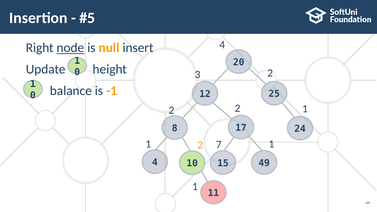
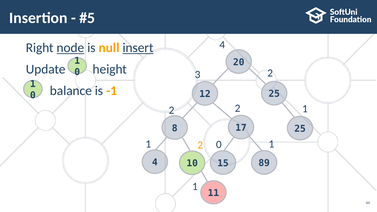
insert underline: none -> present (138, 48)
17 24: 24 -> 25 (300, 129)
2 7: 7 -> 0 (219, 145)
49: 49 -> 89 (264, 163)
